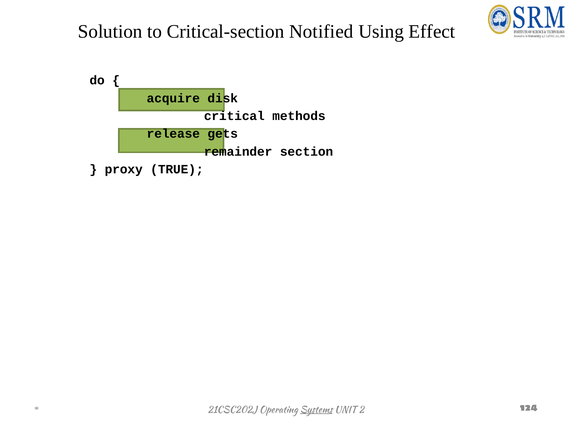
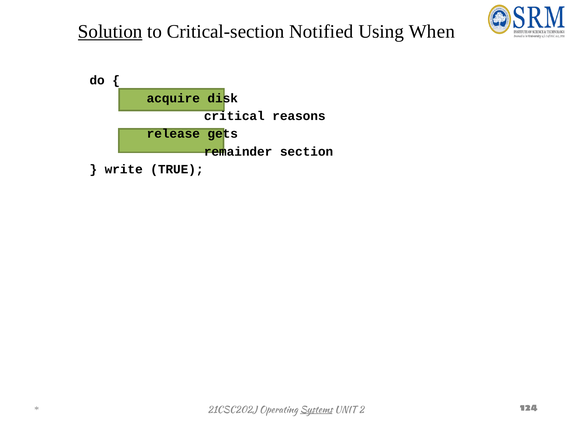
Solution underline: none -> present (110, 32)
Effect: Effect -> When (432, 32)
methods: methods -> reasons (299, 116)
proxy: proxy -> write (124, 169)
